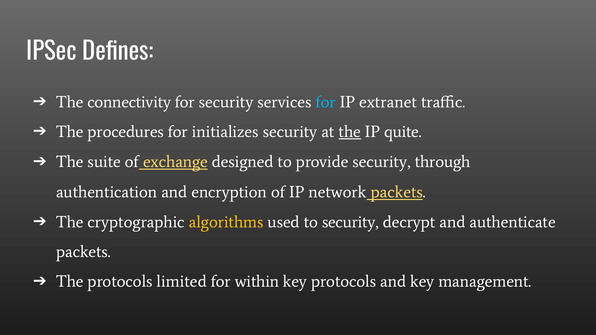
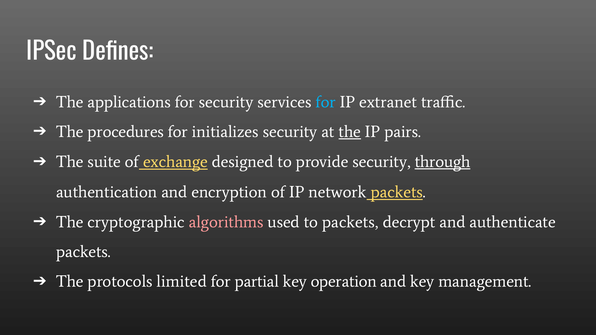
connectivity: connectivity -> applications (129, 102)
quite: quite -> pairs (403, 132)
through underline: none -> present (443, 162)
algorithms colour: yellow -> pink (226, 222)
to security: security -> packets (350, 222)
within: within -> partial (257, 282)
key protocols: protocols -> operation (344, 282)
